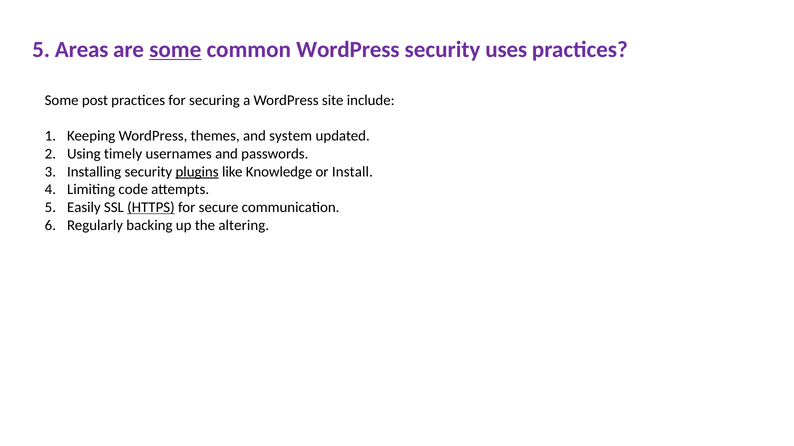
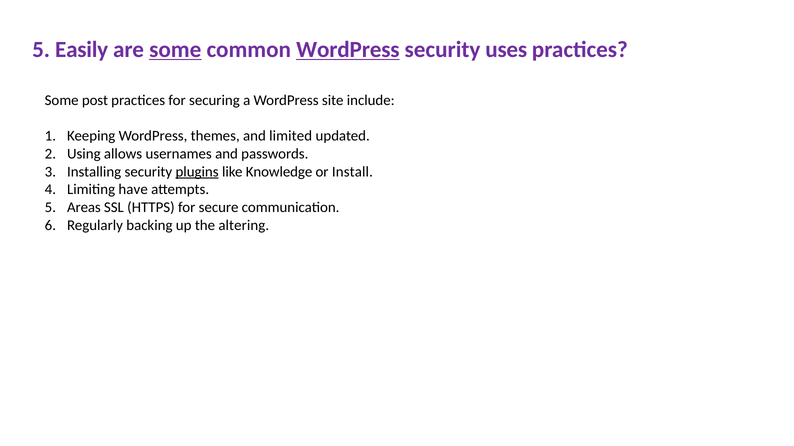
Areas: Areas -> Easily (82, 50)
WordPress underline: none -> present (348, 50)
system: system -> limited (291, 136)
timely: timely -> allows (123, 154)
code: code -> have (133, 190)
Easily: Easily -> Areas (84, 208)
HTTPS underline: present -> none (151, 208)
